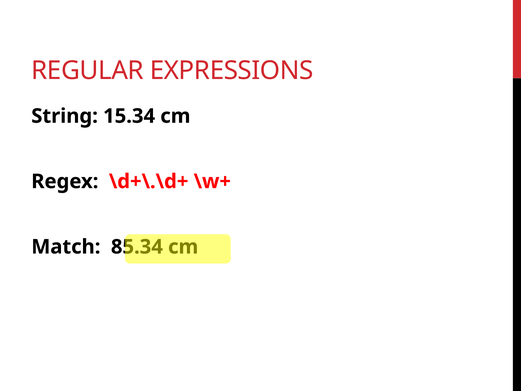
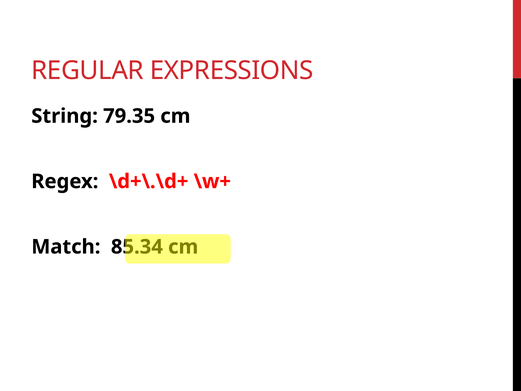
15.34: 15.34 -> 79.35 (129, 116)
